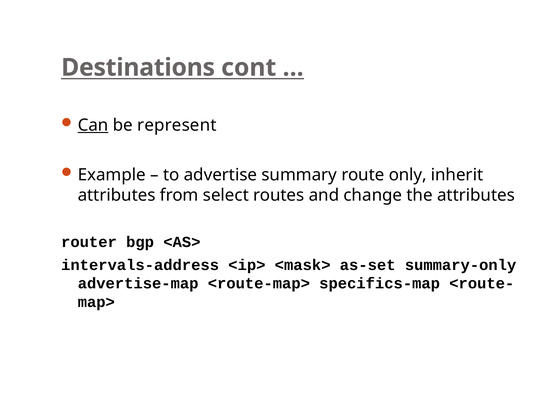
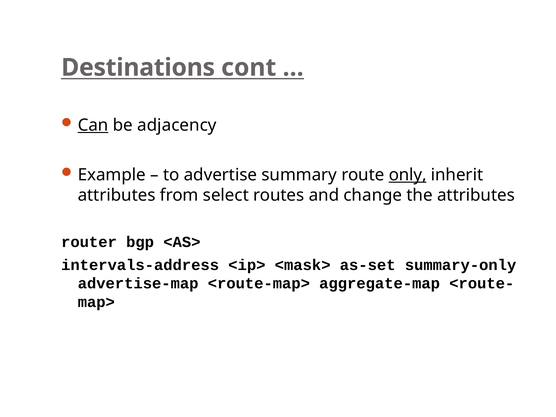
represent: represent -> adjacency (177, 125)
only underline: none -> present (408, 175)
specifics-map: specifics-map -> aggregate-map (380, 284)
